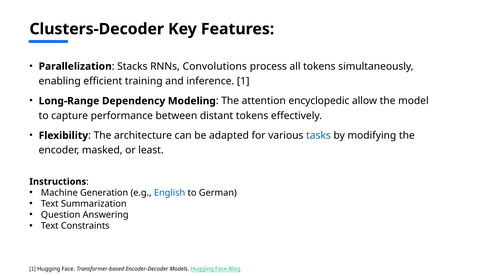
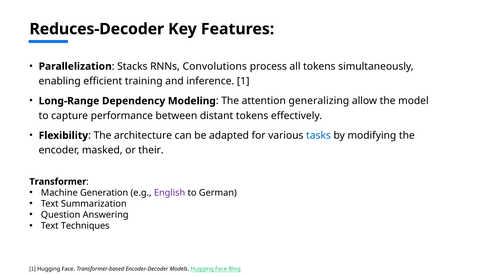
Clusters-Decoder: Clusters-Decoder -> Reduces-Decoder (97, 29)
encyclopedic: encyclopedic -> generalizing (319, 101)
least: least -> their (151, 150)
Instructions: Instructions -> Transformer (58, 182)
English colour: blue -> purple (170, 193)
Constraints: Constraints -> Techniques (85, 226)
